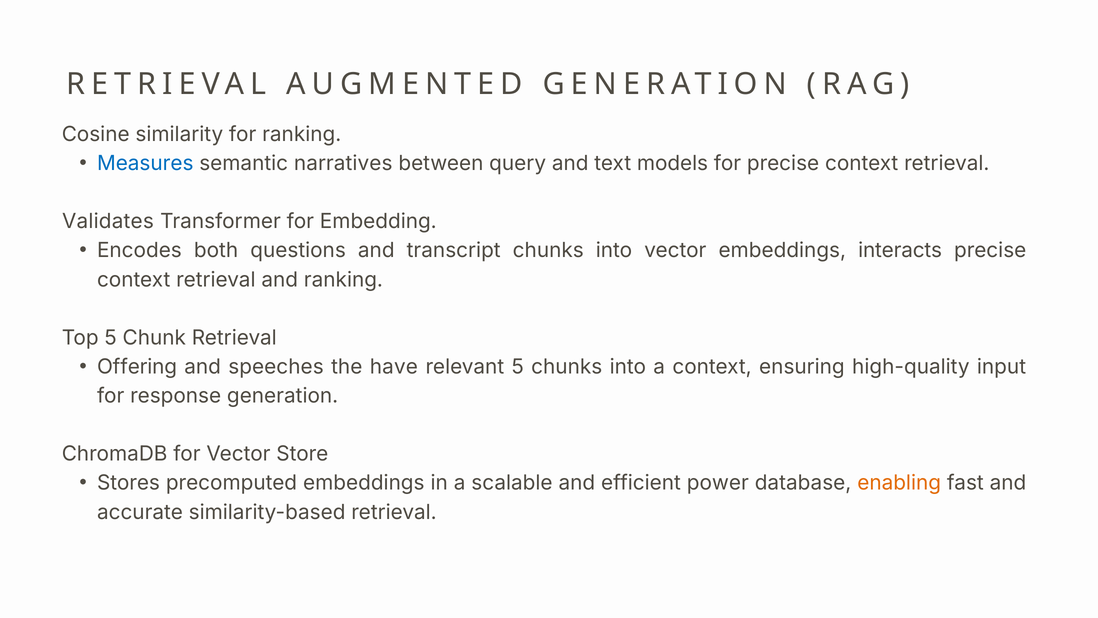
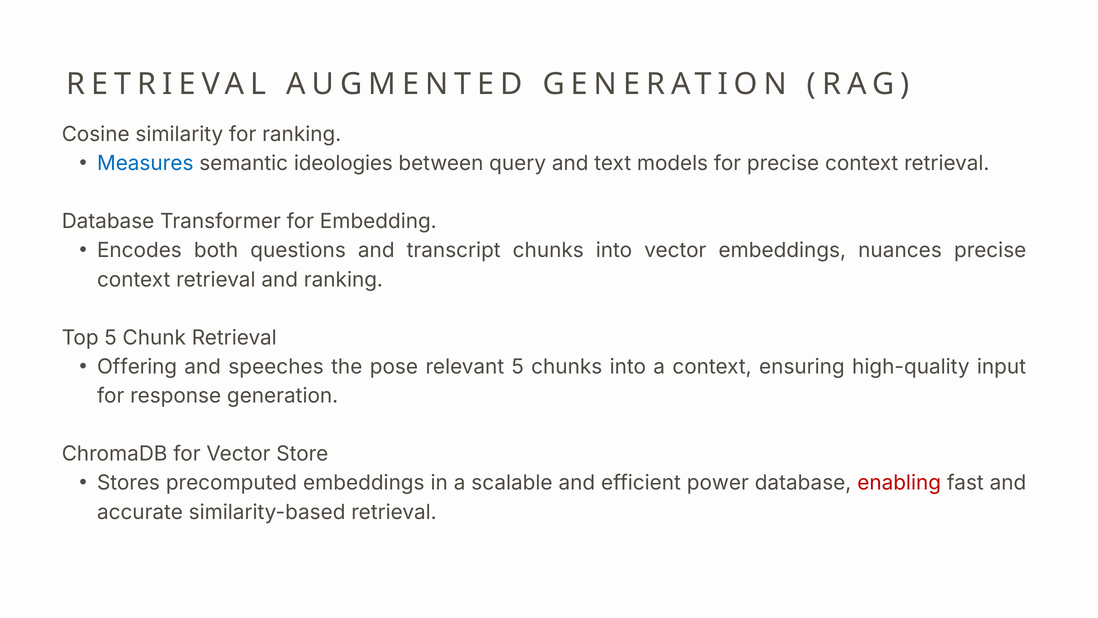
narratives: narratives -> ideologies (343, 163)
Validates: Validates -> Database (108, 221)
interacts: interacts -> nuances (900, 250)
have: have -> pose (394, 367)
enabling colour: orange -> red (899, 483)
